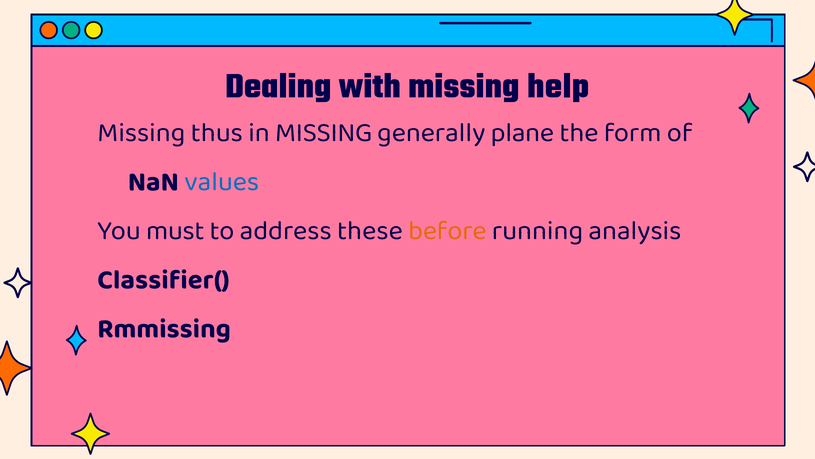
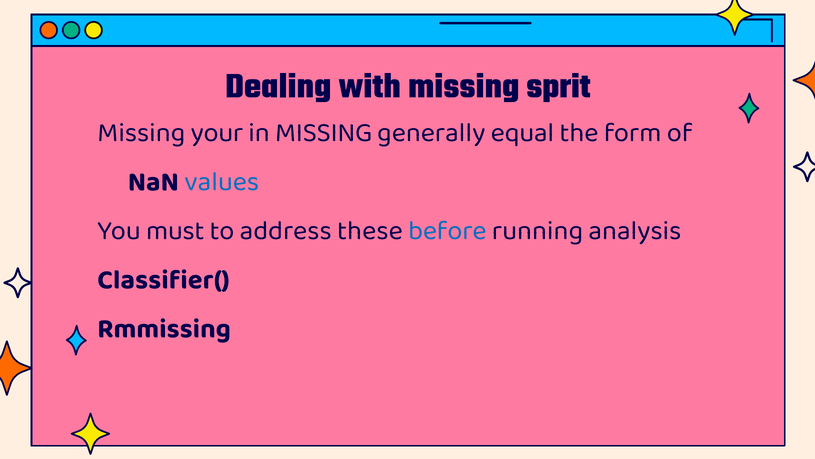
help: help -> sprit (558, 85)
thus: thus -> your (217, 132)
plane: plane -> equal (522, 132)
before colour: orange -> blue (447, 230)
